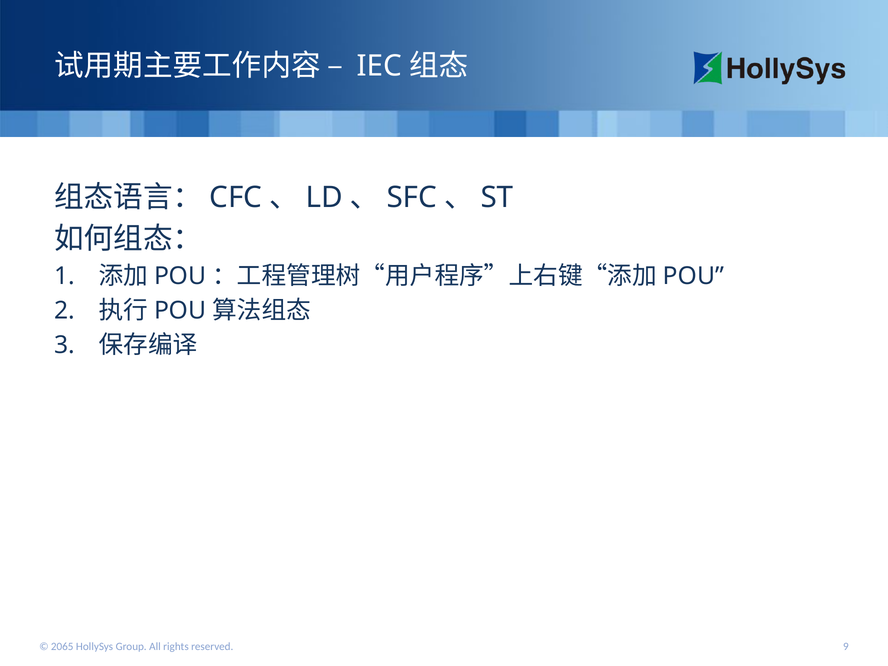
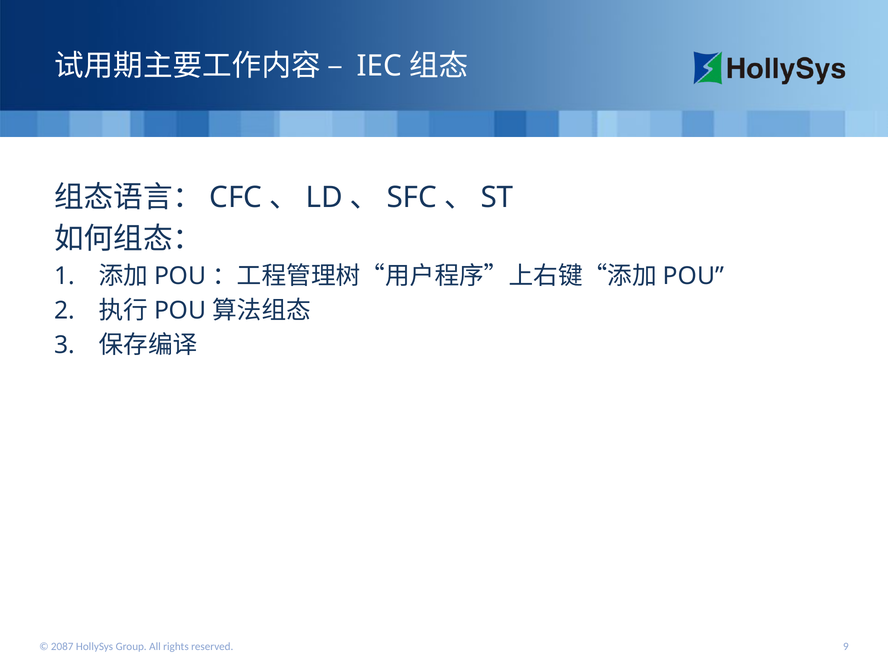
2065: 2065 -> 2087 (62, 647)
